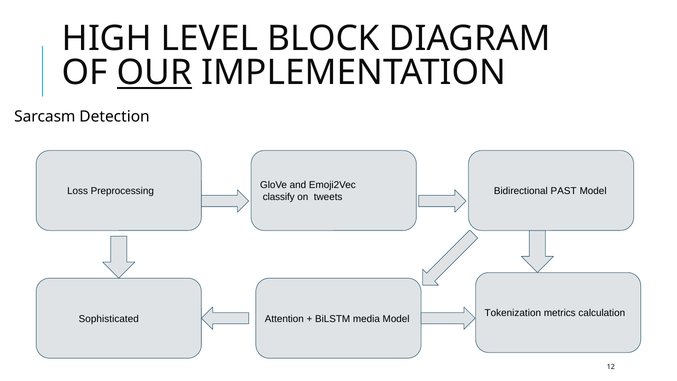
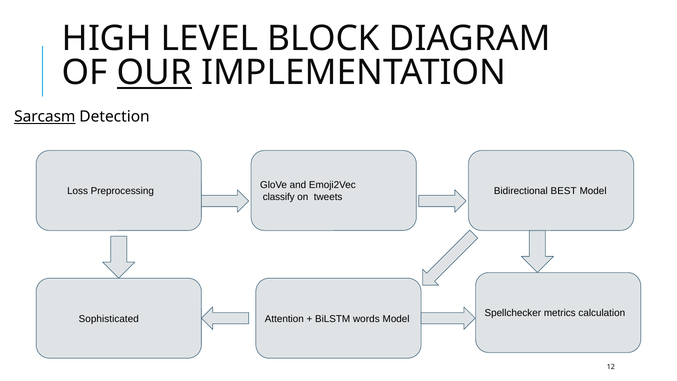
Sarcasm underline: none -> present (45, 117)
PAST: PAST -> BEST (564, 191)
Tokenization: Tokenization -> Spellchecker (513, 313)
media: media -> words (366, 319)
